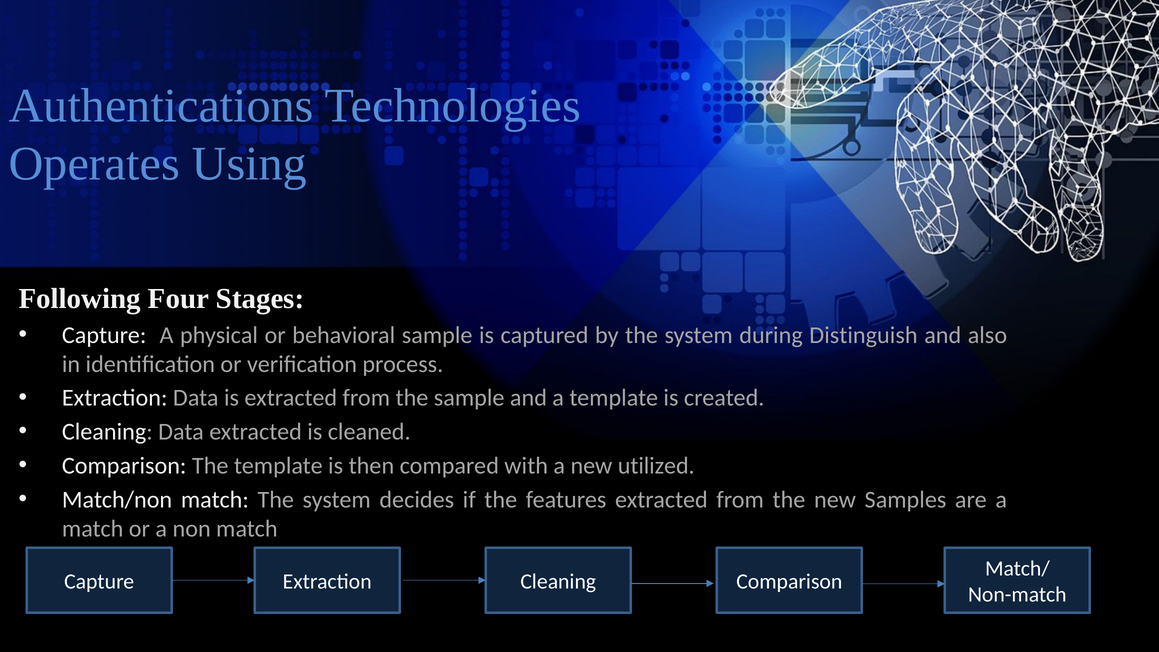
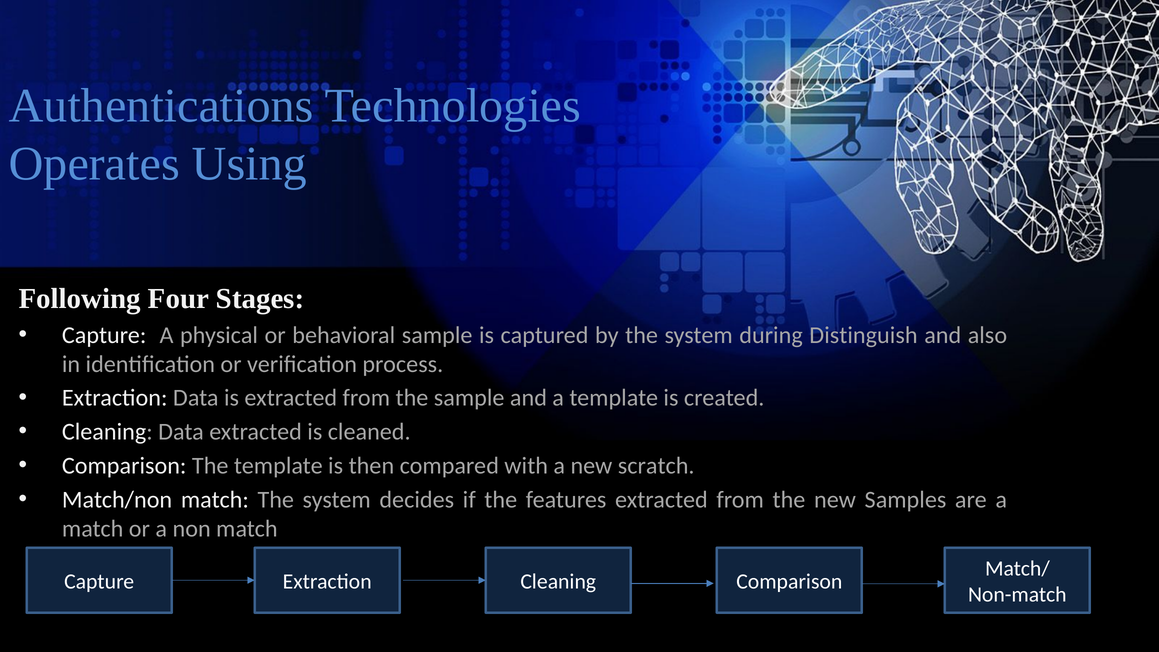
utilized: utilized -> scratch (656, 466)
